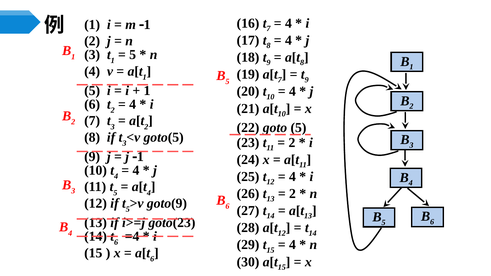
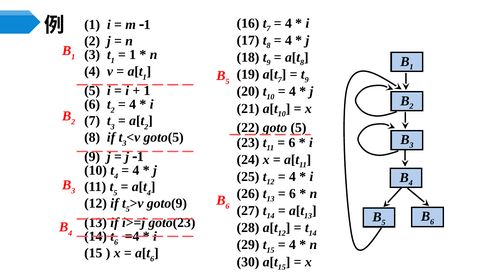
5: 5 -> 1 (133, 55)
2: 2 -> 6 (292, 143)
2: 2 -> 6 (292, 194)
